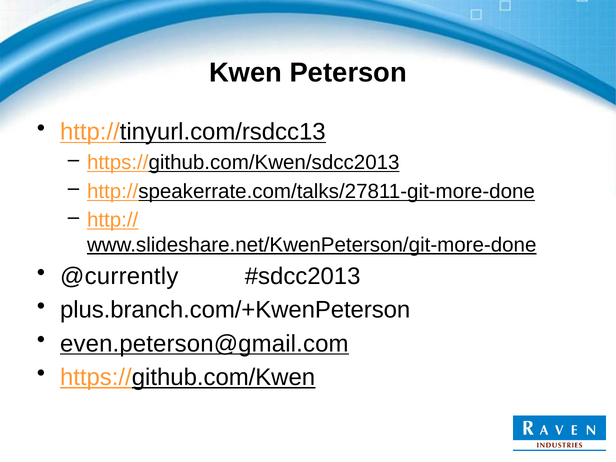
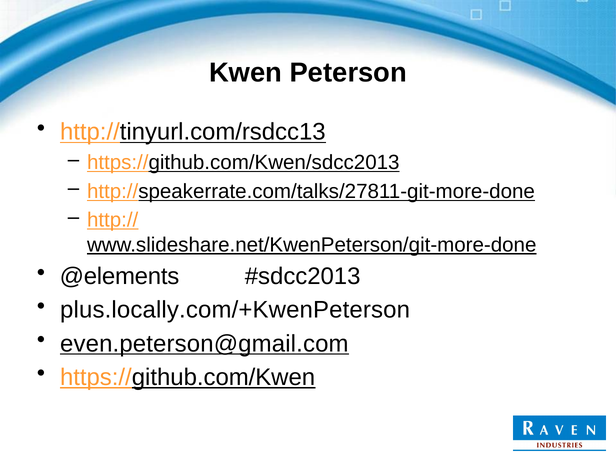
@currently: @currently -> @elements (119, 276)
plus.branch.com/+KwenPeterson: plus.branch.com/+KwenPeterson -> plus.locally.com/+KwenPeterson (235, 310)
